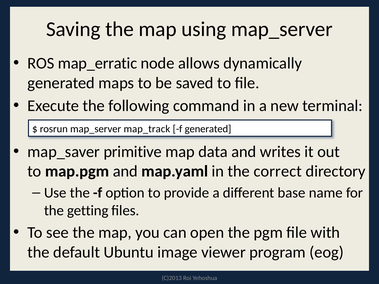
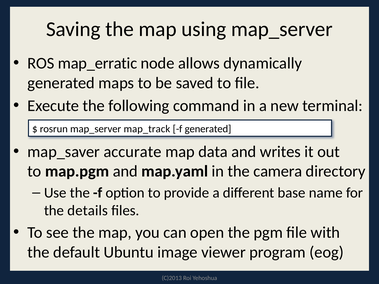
primitive: primitive -> accurate (133, 152)
correct: correct -> camera (278, 171)
getting: getting -> details (88, 211)
